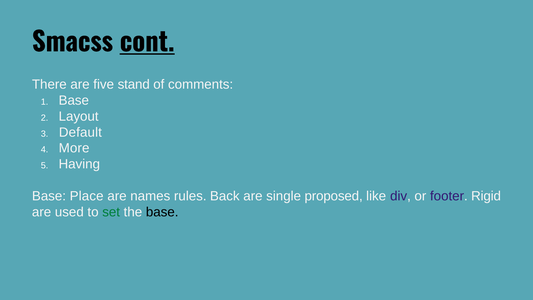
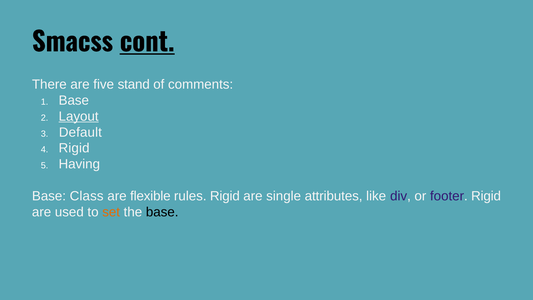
Layout underline: none -> present (79, 116)
More: More -> Rigid (74, 148)
Place: Place -> Class (87, 196)
names: names -> flexible (150, 196)
rules Back: Back -> Rigid (225, 196)
proposed: proposed -> attributes (334, 196)
set colour: green -> orange (111, 212)
